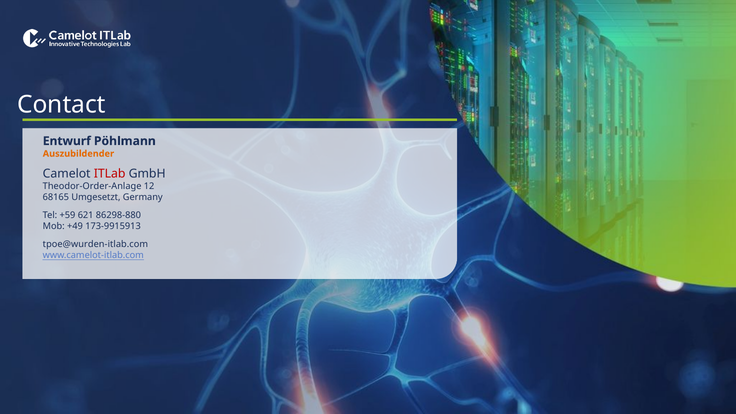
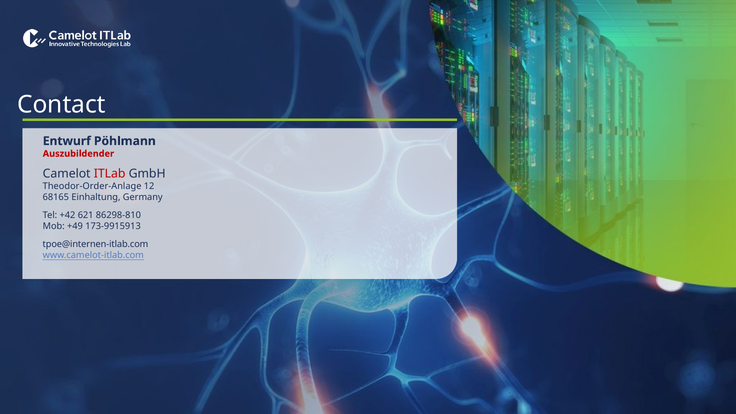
Auszubildender colour: orange -> red (78, 154)
Umgesetzt: Umgesetzt -> Einhaltung (96, 197)
+59: +59 -> +42 (67, 215)
86298-880: 86298-880 -> 86298-810 (118, 215)
tpoe@wurden-itlab.com: tpoe@wurden-itlab.com -> tpoe@internen-itlab.com (95, 244)
